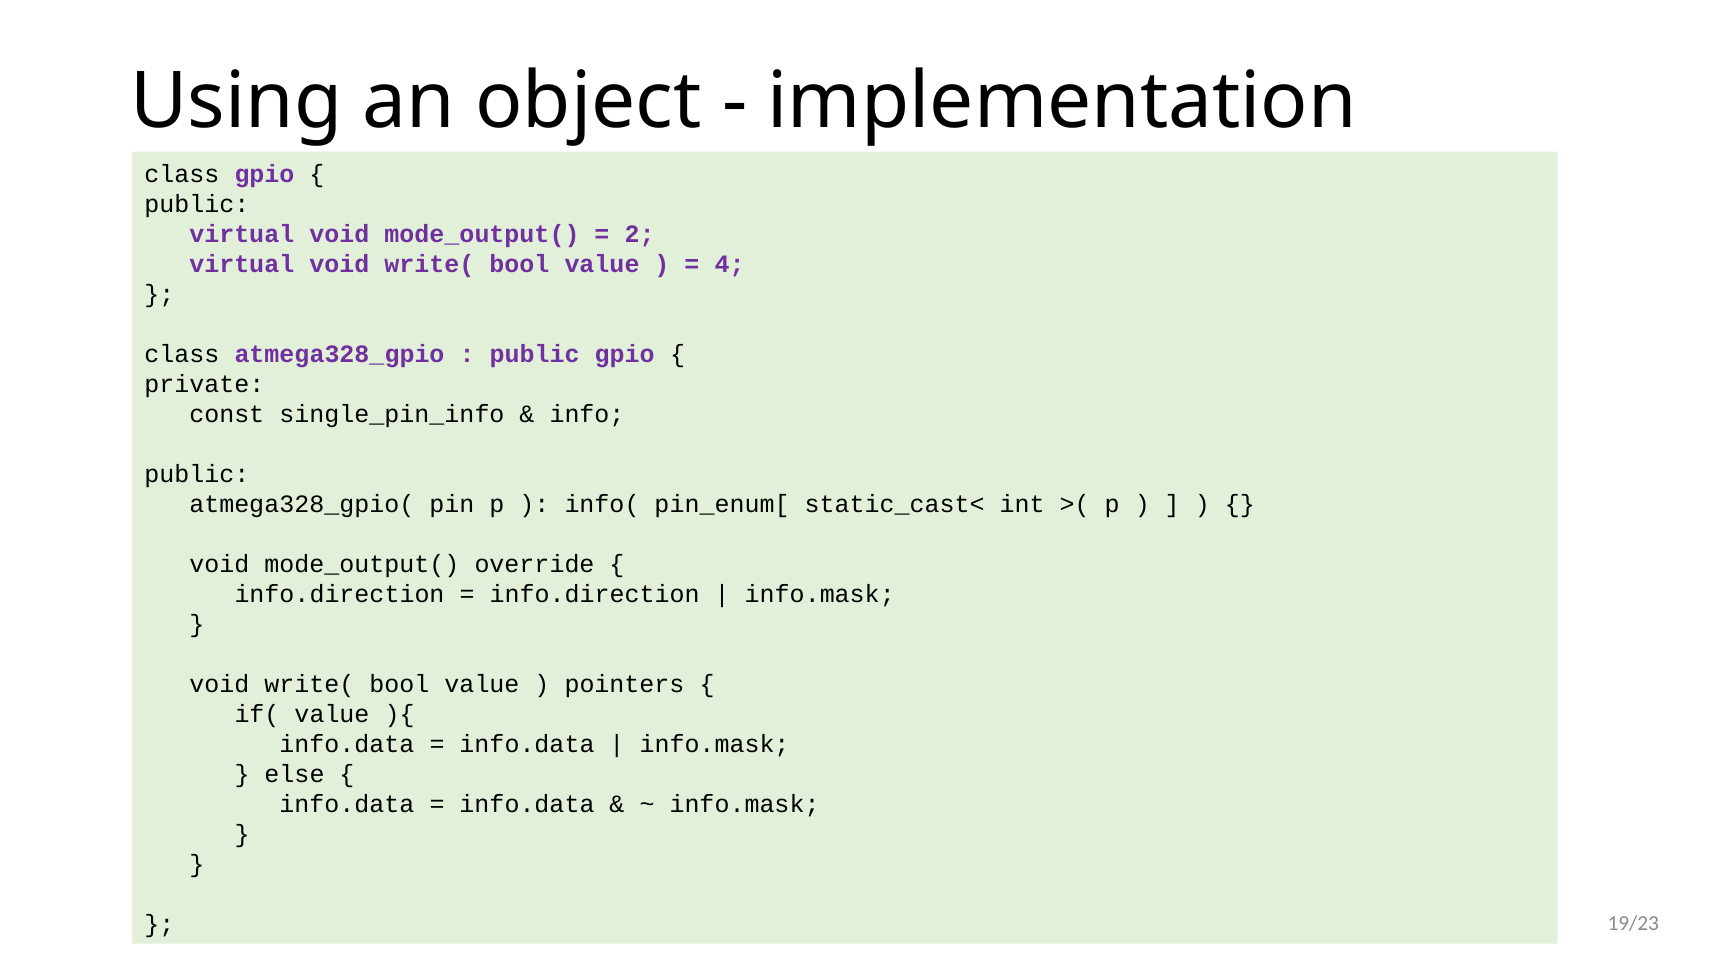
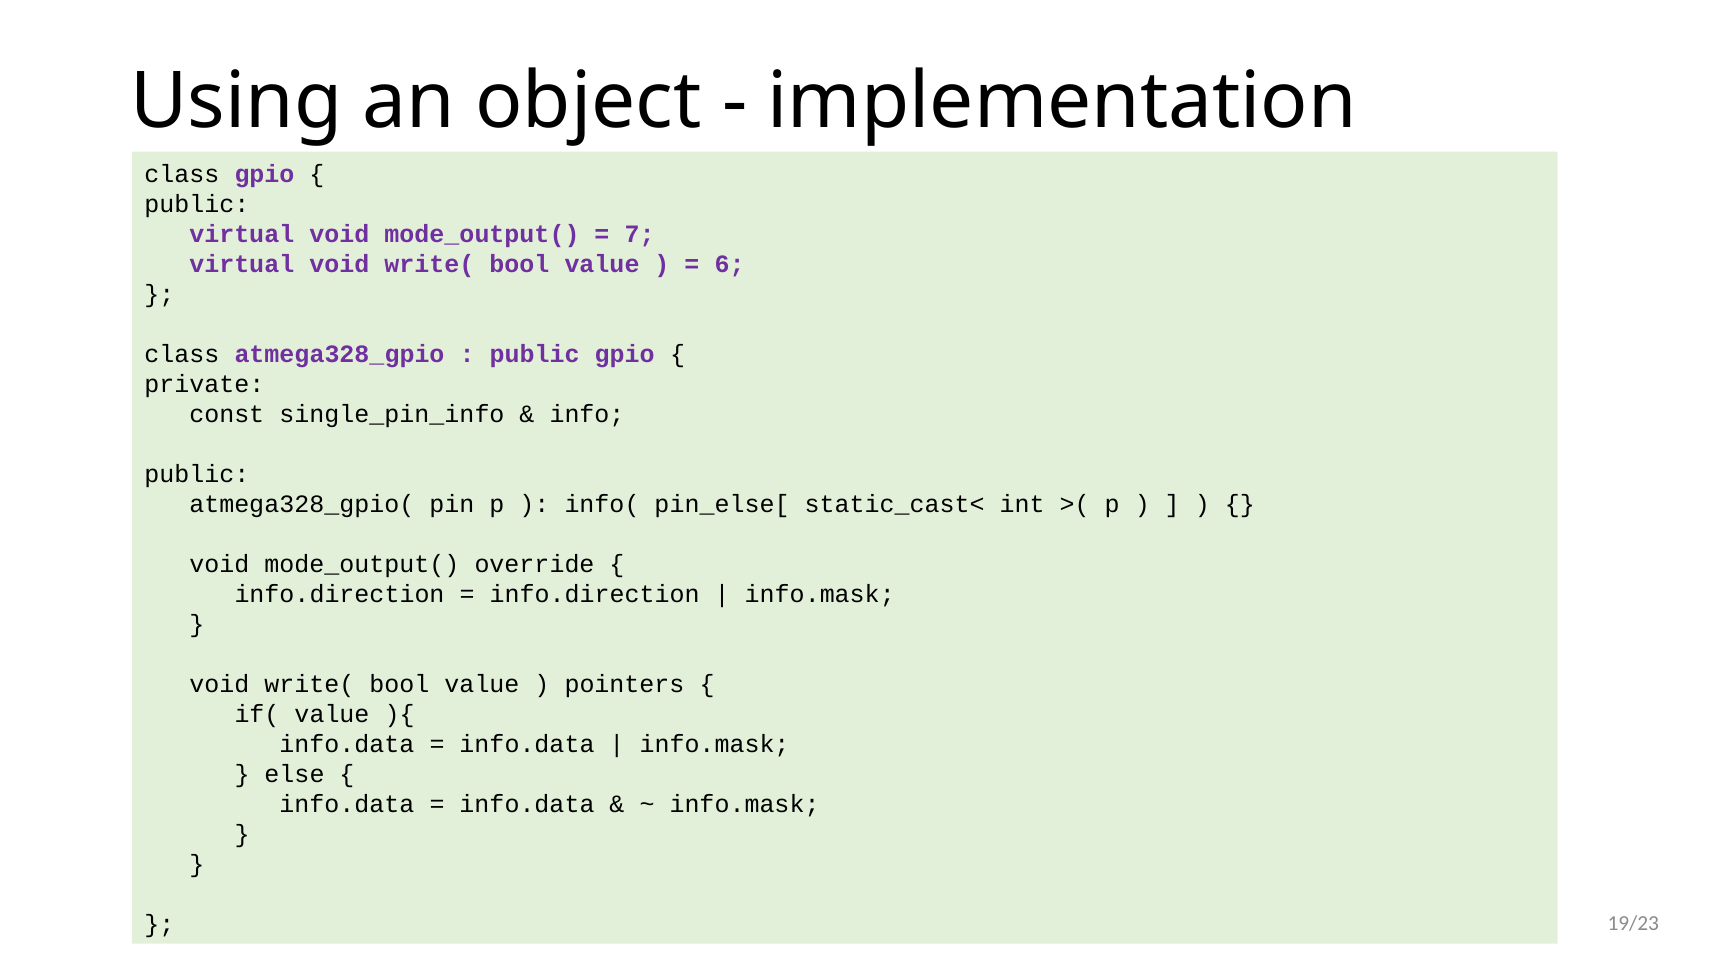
2: 2 -> 7 (640, 235)
4: 4 -> 6 (730, 265)
pin_enum[: pin_enum[ -> pin_else[ (722, 504)
